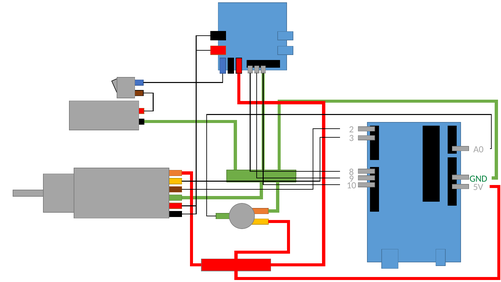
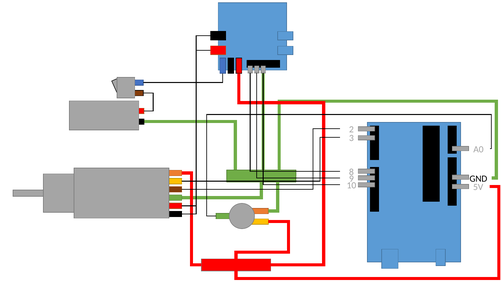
GND colour: green -> black (478, 179)
